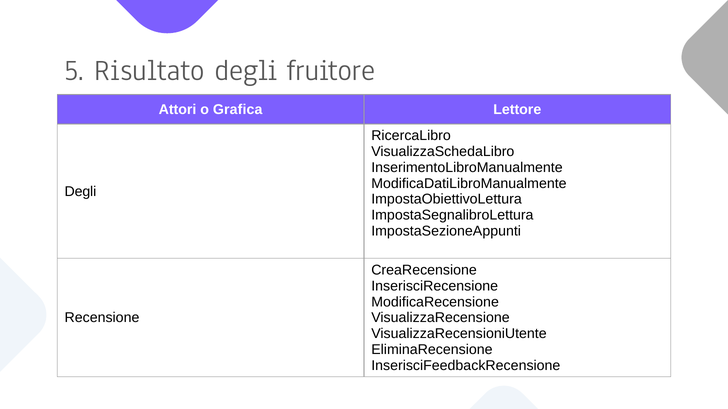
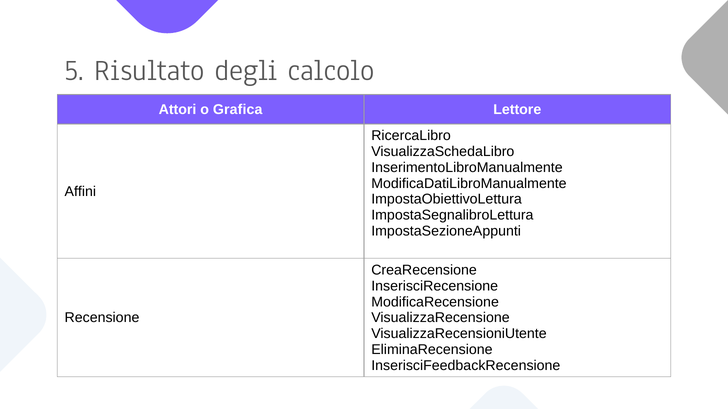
fruitore: fruitore -> calcolo (331, 71)
Degli: Degli -> Affini (80, 192)
